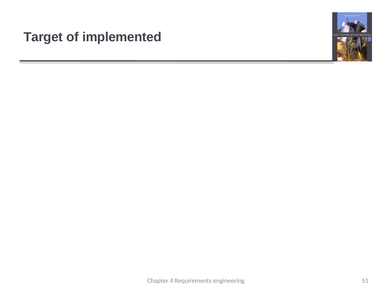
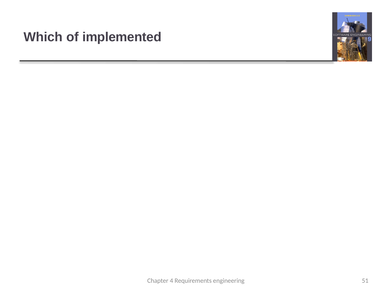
Target: Target -> Which (43, 37)
